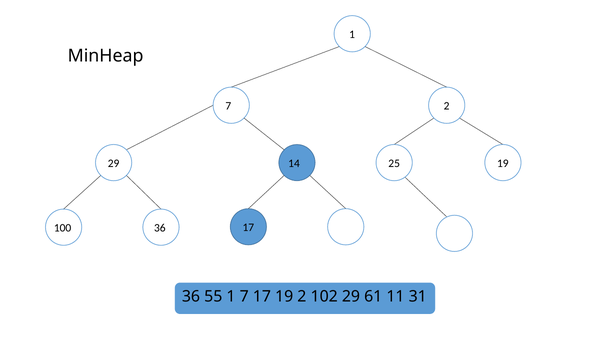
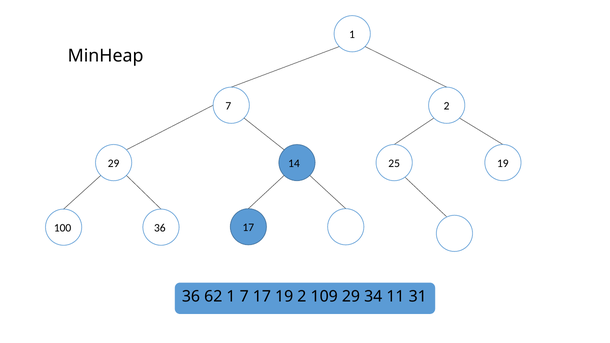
55: 55 -> 62 (213, 297)
102: 102 -> 109 (324, 297)
61: 61 -> 34 (373, 297)
